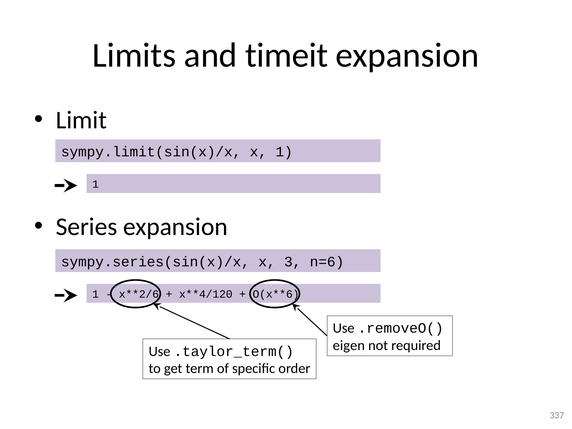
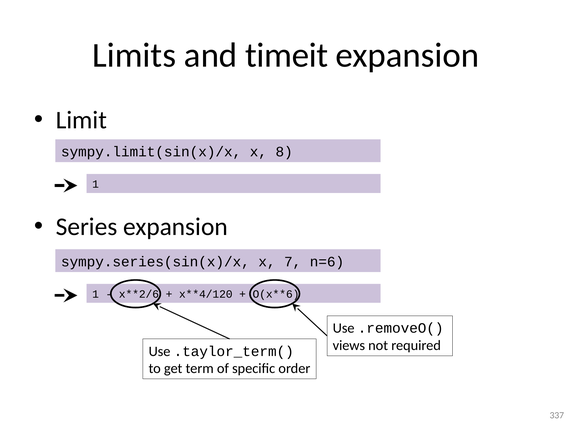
x 1: 1 -> 8 (284, 152)
3: 3 -> 7 (293, 262)
eigen: eigen -> views (349, 345)
